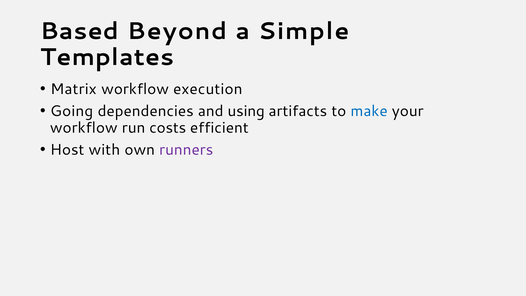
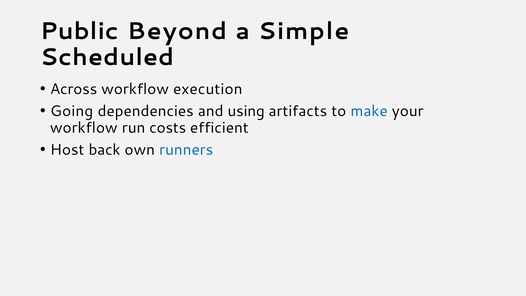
Based: Based -> Public (79, 31)
Templates: Templates -> Scheduled (107, 57)
Matrix: Matrix -> Across (74, 89)
with: with -> back (104, 150)
runners colour: purple -> blue (186, 150)
